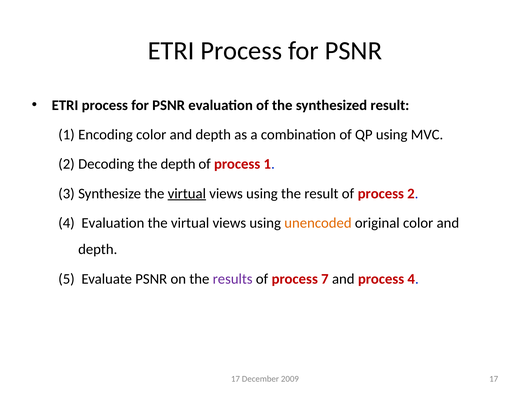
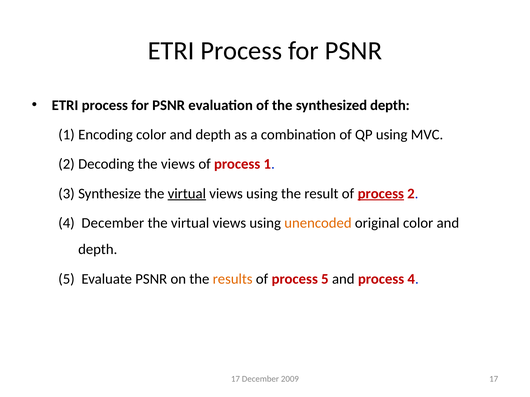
synthesized result: result -> depth (390, 105)
the depth: depth -> views (178, 164)
process underline: none -> present (381, 194)
4 Evaluation: Evaluation -> December (113, 223)
results colour: purple -> orange (233, 279)
process 7: 7 -> 5 (325, 279)
